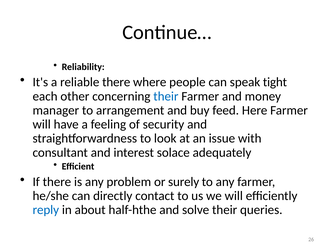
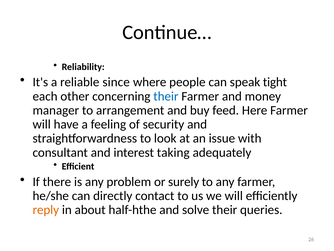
reliable there: there -> since (116, 82)
solace: solace -> taking (173, 152)
reply colour: blue -> orange (46, 209)
